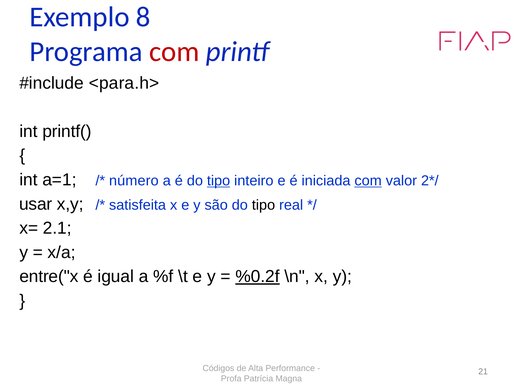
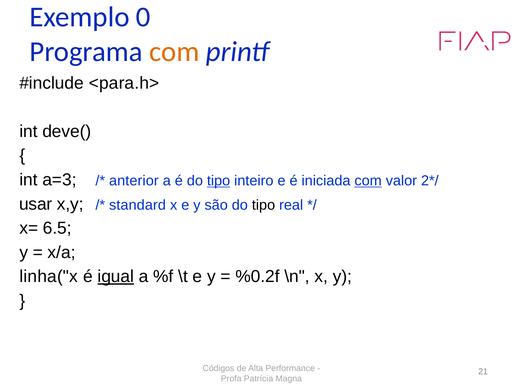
8: 8 -> 0 (143, 17)
com colour: red -> orange (174, 52)
printf(: printf( -> deve( (67, 131)
a=1: a=1 -> a=3 (59, 180)
número: número -> anterior (134, 181)
satisfeita: satisfeita -> standard (137, 205)
2.1: 2.1 -> 6.5 (57, 228)
entre("x: entre("x -> linha("x (49, 277)
igual underline: none -> present (116, 277)
%0.2f underline: present -> none (257, 277)
